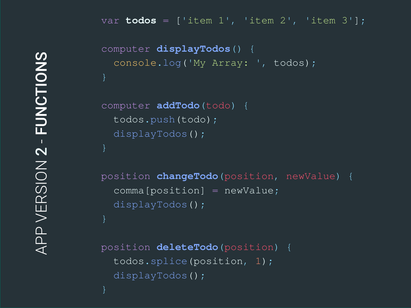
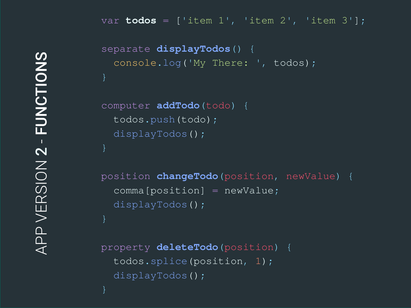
computer: computer -> separate (126, 48)
Array: Array -> There (231, 63)
position: position -> property (126, 247)
